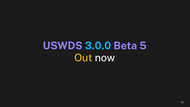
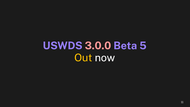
3.0.0 colour: light blue -> pink (98, 46)
